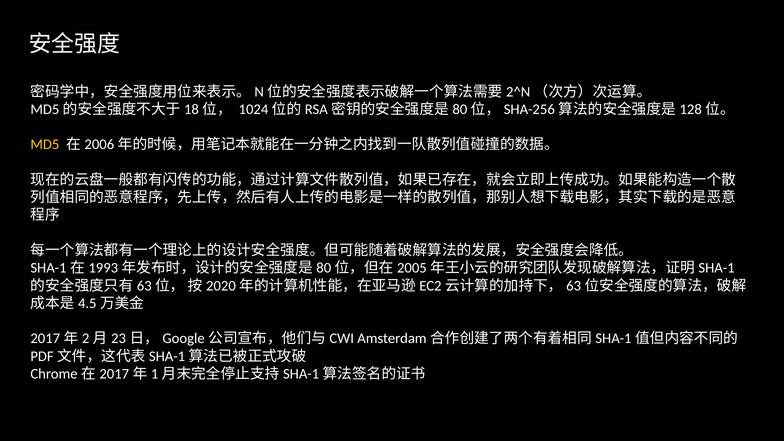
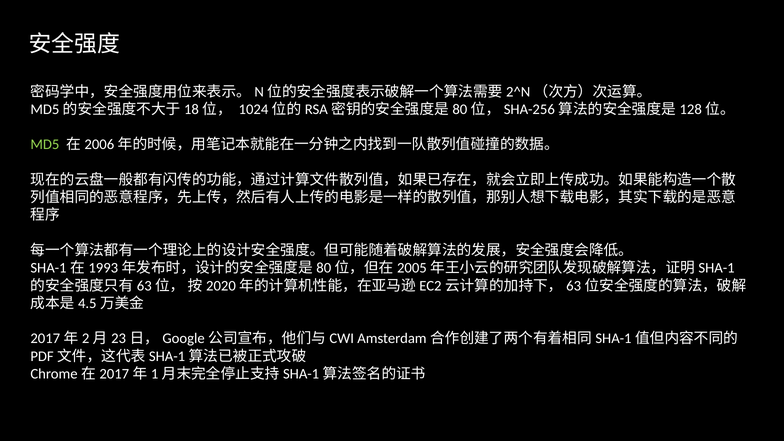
MD5 colour: yellow -> light green (45, 145)
